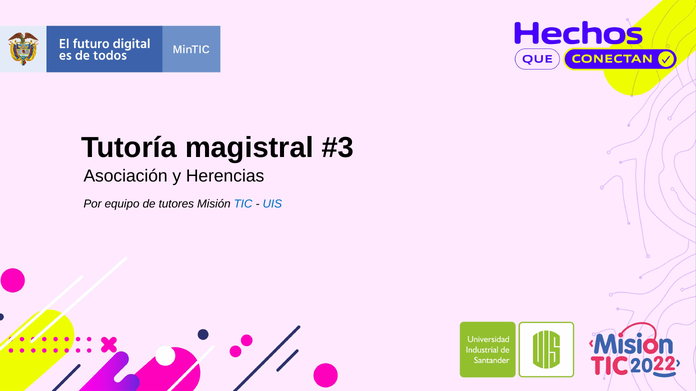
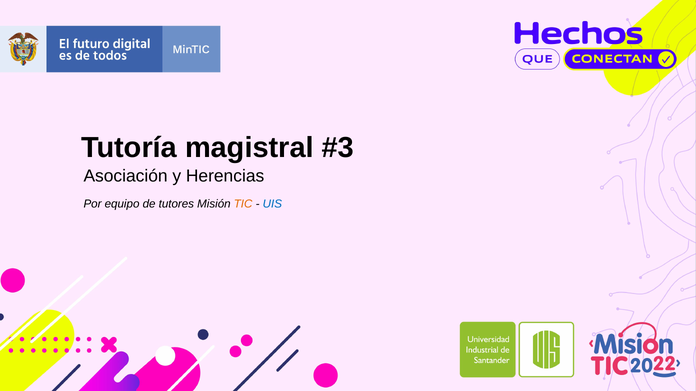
TIC colour: blue -> orange (243, 204)
